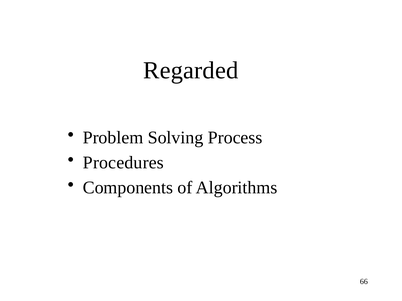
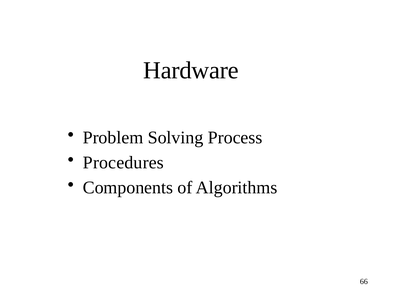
Regarded: Regarded -> Hardware (191, 70)
